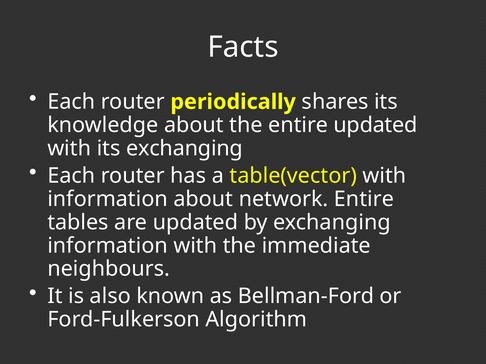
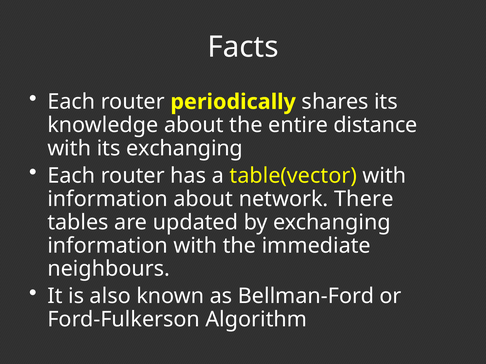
entire updated: updated -> distance (375, 125)
network Entire: Entire -> There (364, 199)
